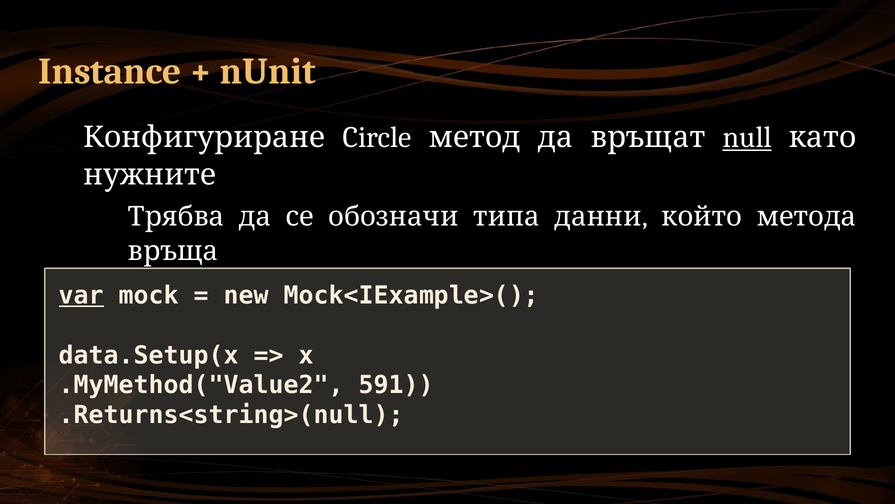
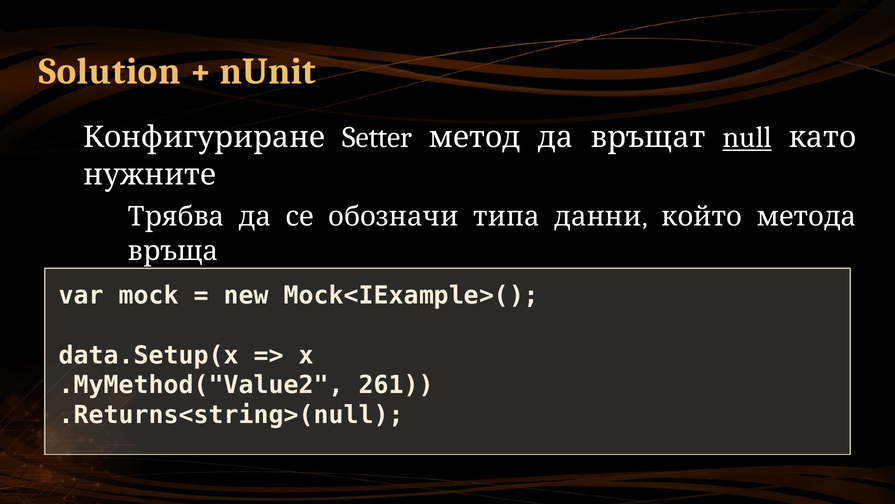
Instance: Instance -> Solution (110, 71)
Circle: Circle -> Setter (377, 137)
var underline: present -> none (81, 295)
591: 591 -> 261 (396, 385)
